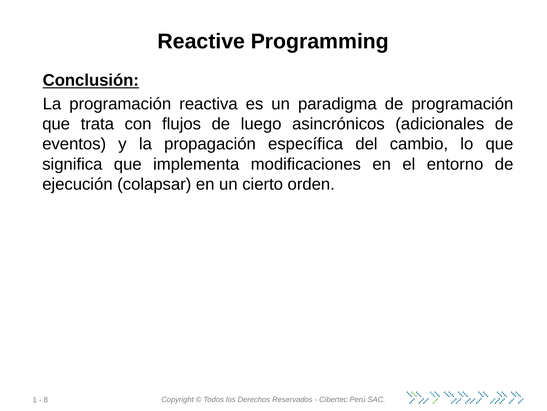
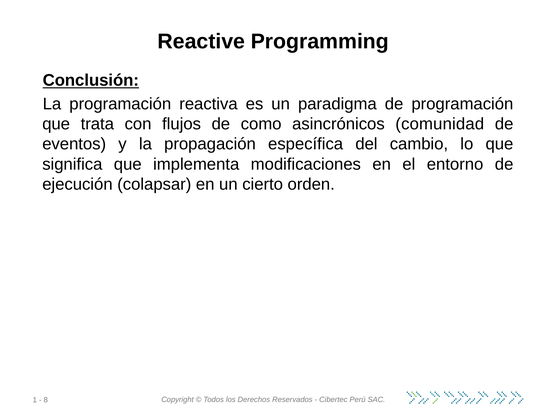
luego: luego -> como (261, 124)
adicionales: adicionales -> comunidad (440, 124)
